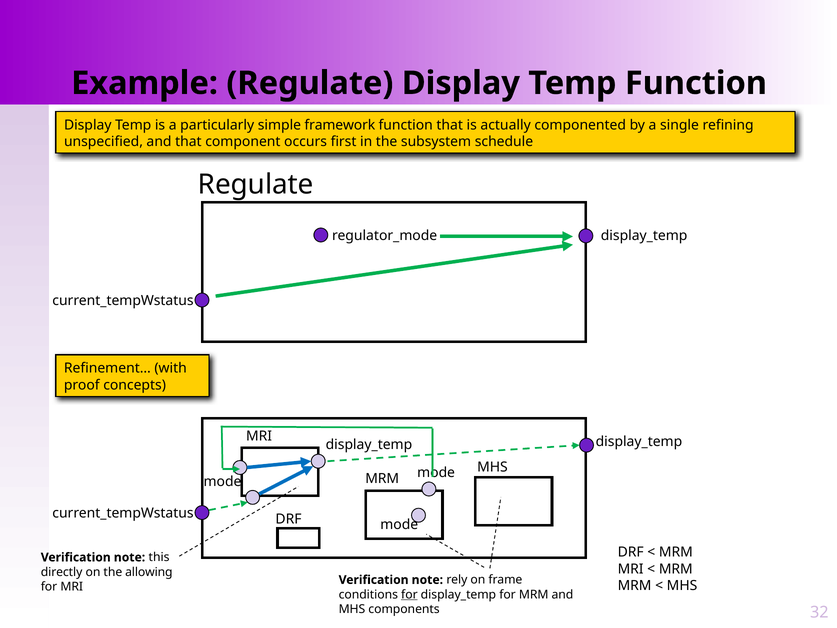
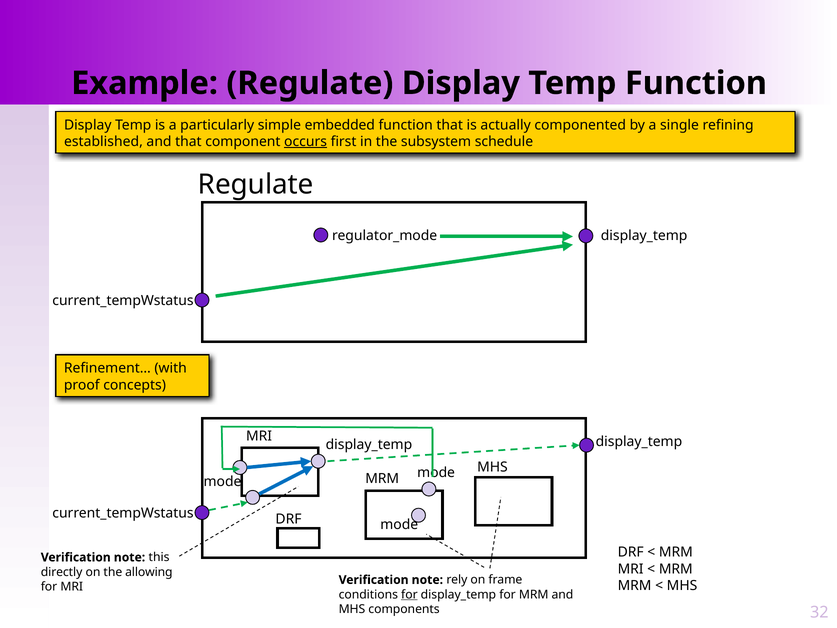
framework: framework -> embedded (340, 125)
unspecified: unspecified -> established (103, 142)
occurs underline: none -> present (306, 142)
